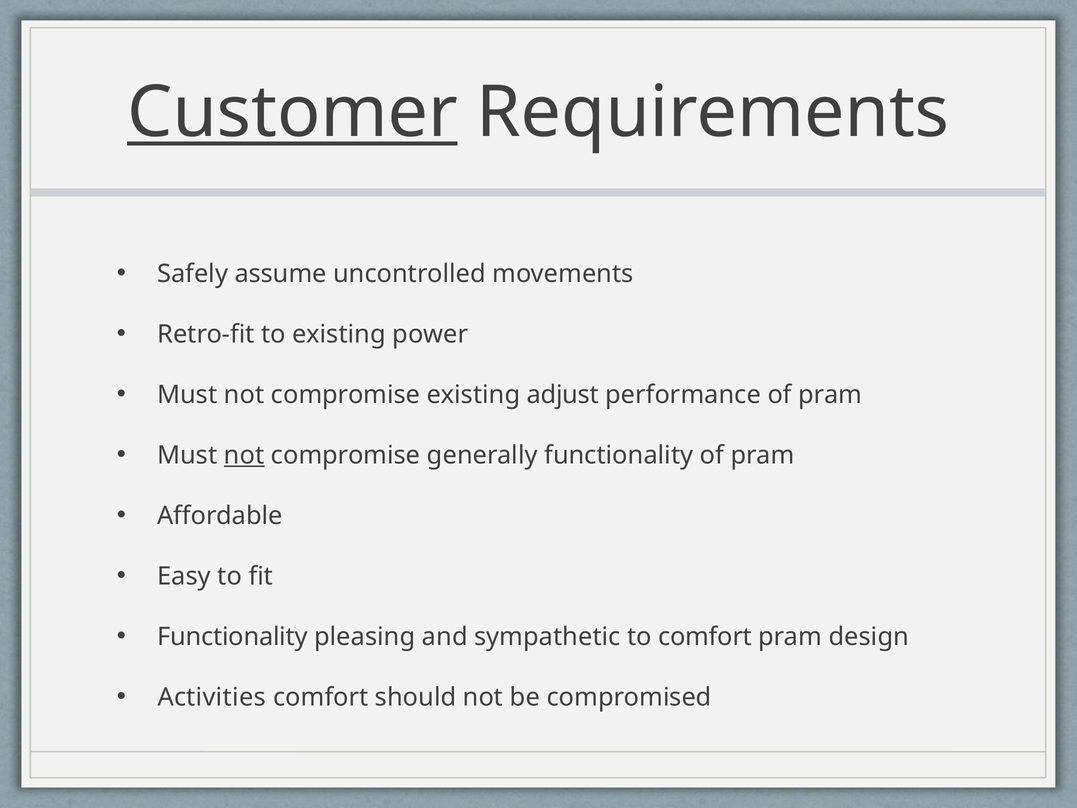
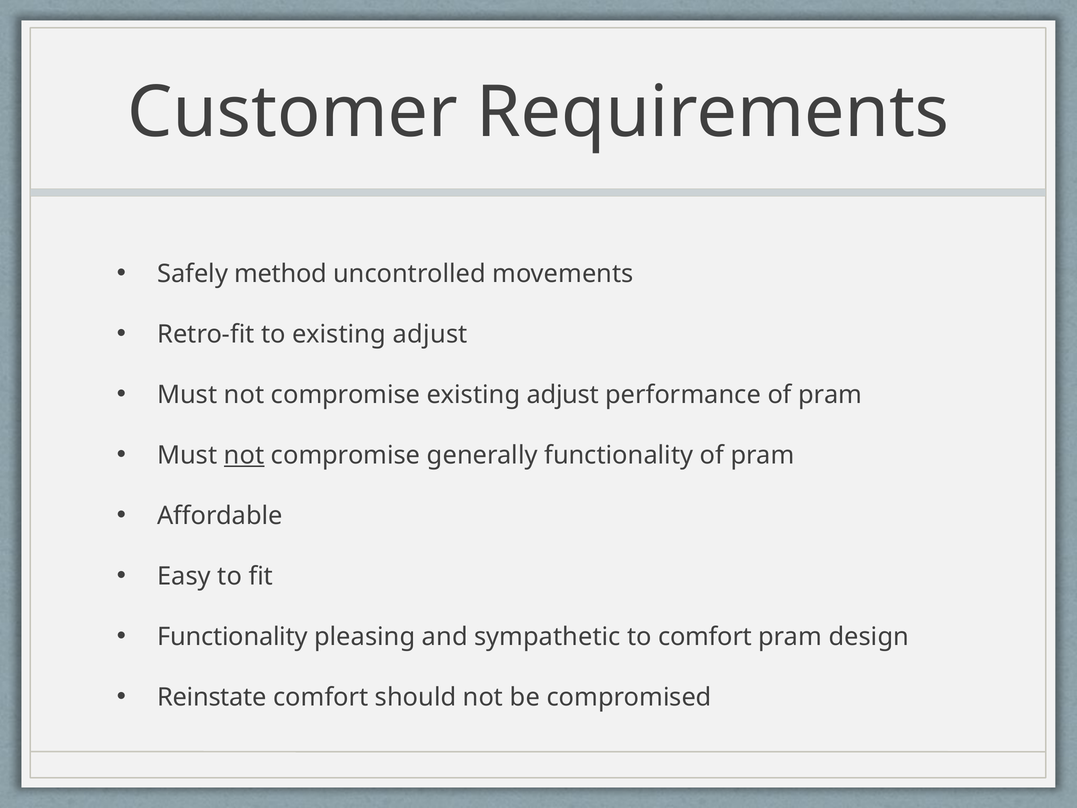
Customer underline: present -> none (292, 113)
assume: assume -> method (281, 274)
to existing power: power -> adjust (430, 334)
Activities: Activities -> Reinstate (212, 697)
